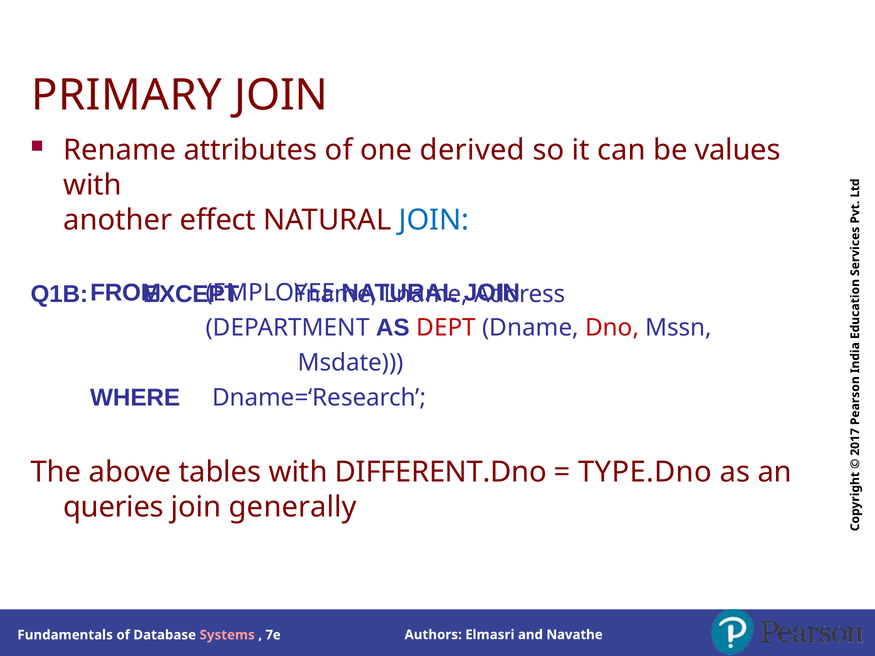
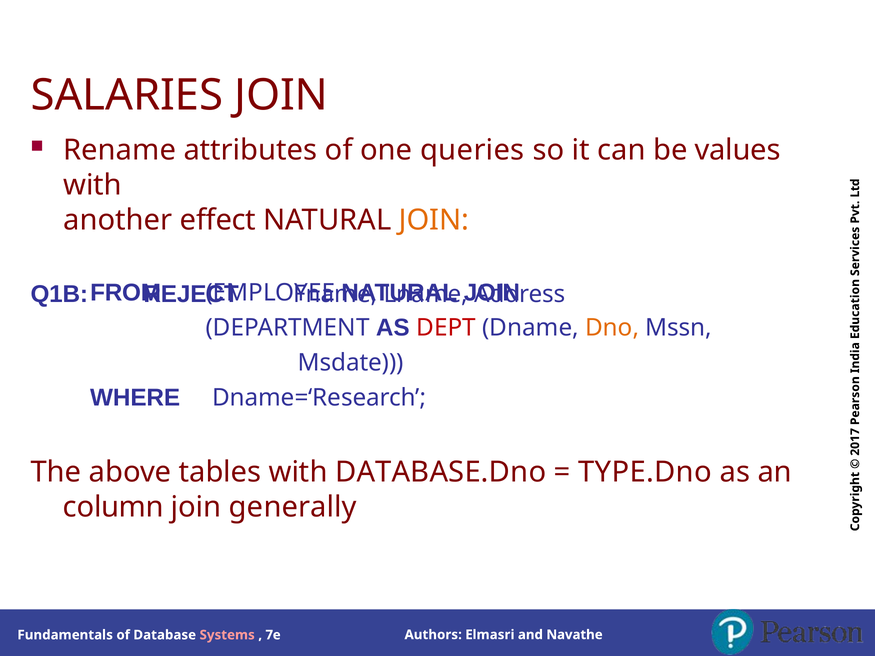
PRIMARY: PRIMARY -> SALARIES (127, 95)
derived: derived -> queries (472, 150)
JOIN colour: blue -> orange (434, 220)
EXCEPT: EXCEPT -> REJECT (191, 294)
Dno colour: red -> orange (612, 328)
DIFFERENT.Dno: DIFFERENT.Dno -> DATABASE.Dno (441, 472)
queries: queries -> column (113, 507)
